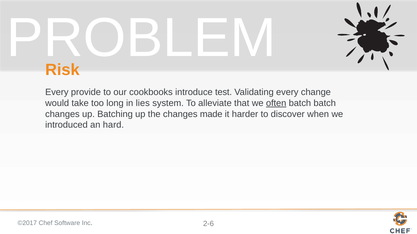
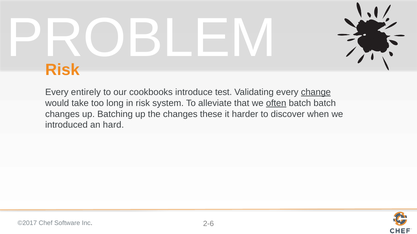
provide: provide -> entirely (86, 92)
change underline: none -> present (316, 92)
in lies: lies -> risk (143, 103)
made: made -> these (211, 114)
